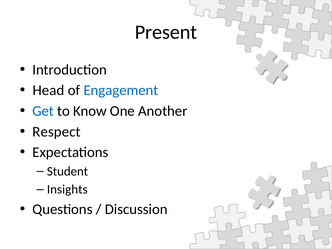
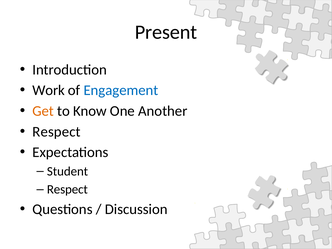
Head: Head -> Work (49, 90)
Get colour: blue -> orange (43, 111)
Insights: Insights -> Respect (67, 189)
